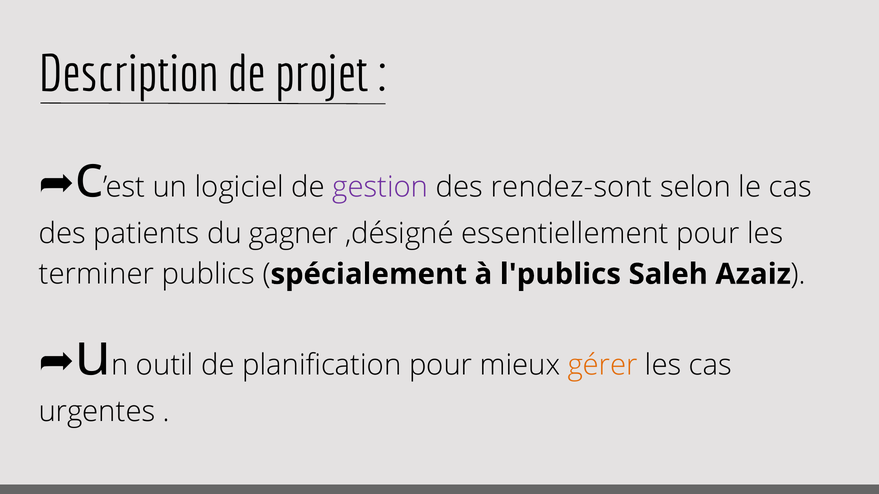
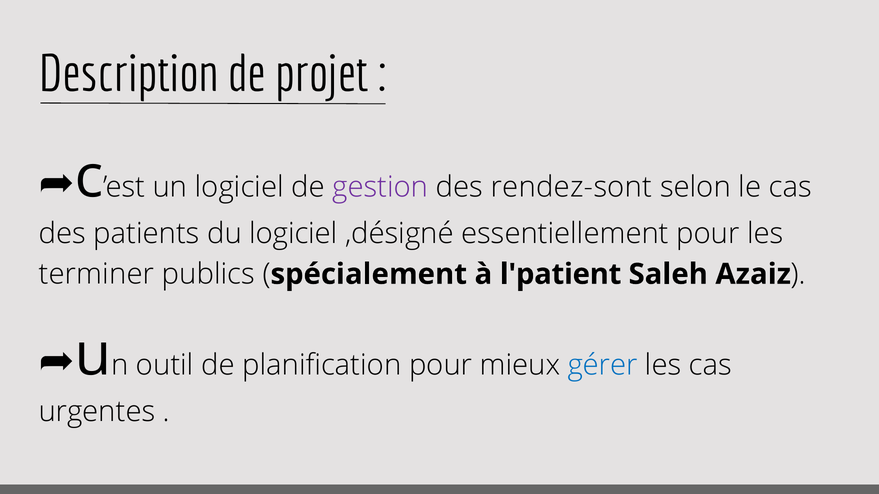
du gagner: gagner -> logiciel (293, 234)
l'publics: l'publics -> l'patient (561, 274)
gérer colour: orange -> blue (603, 366)
